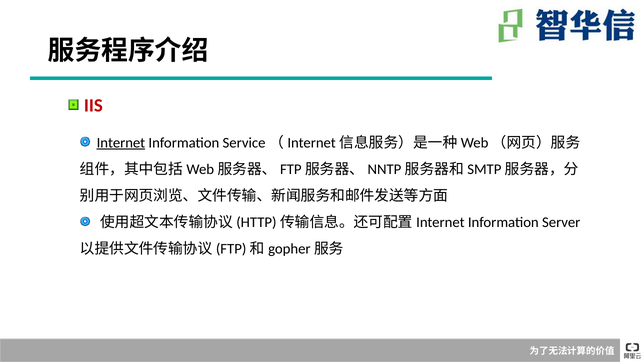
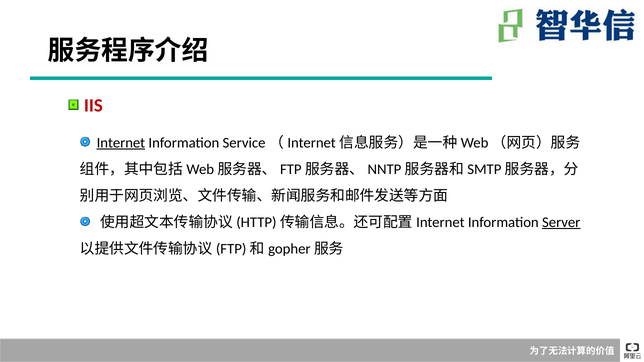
Server underline: none -> present (561, 222)
